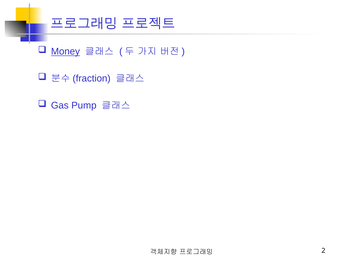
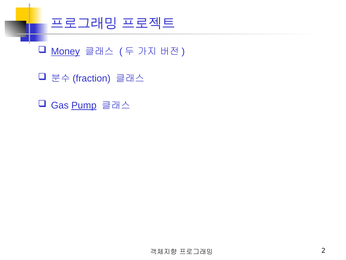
Pump underline: none -> present (84, 105)
